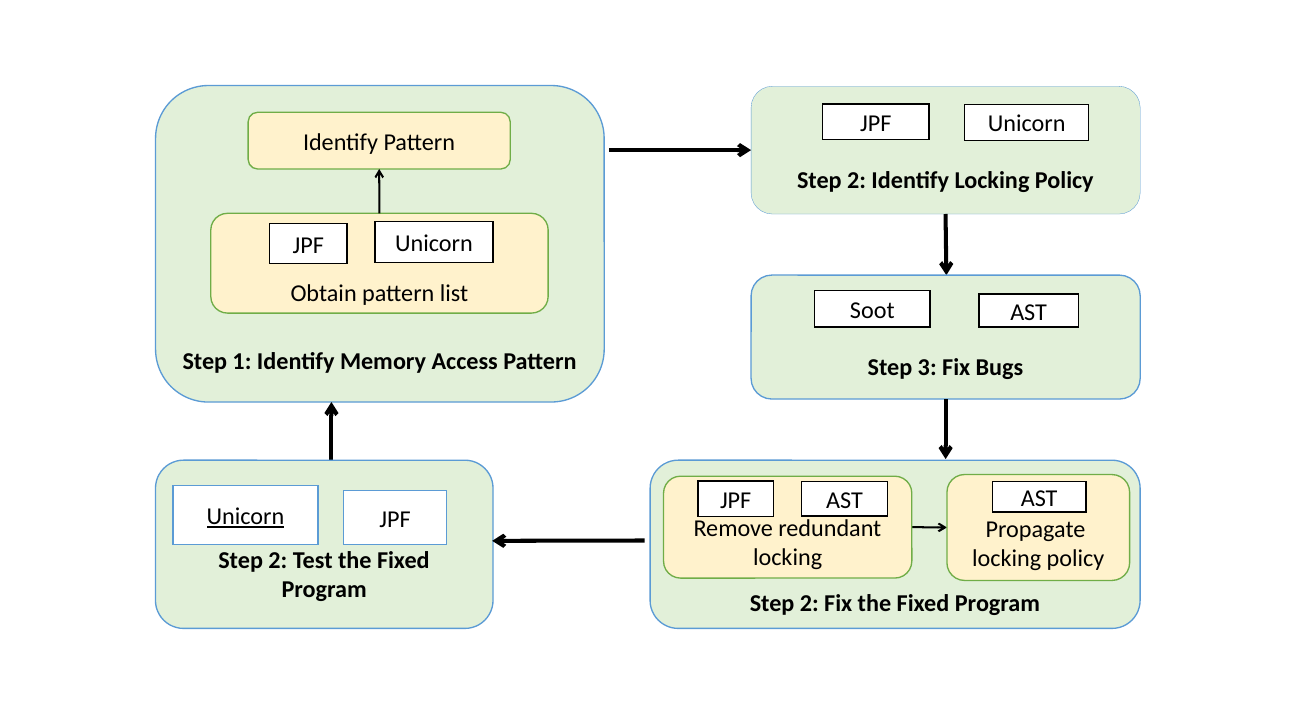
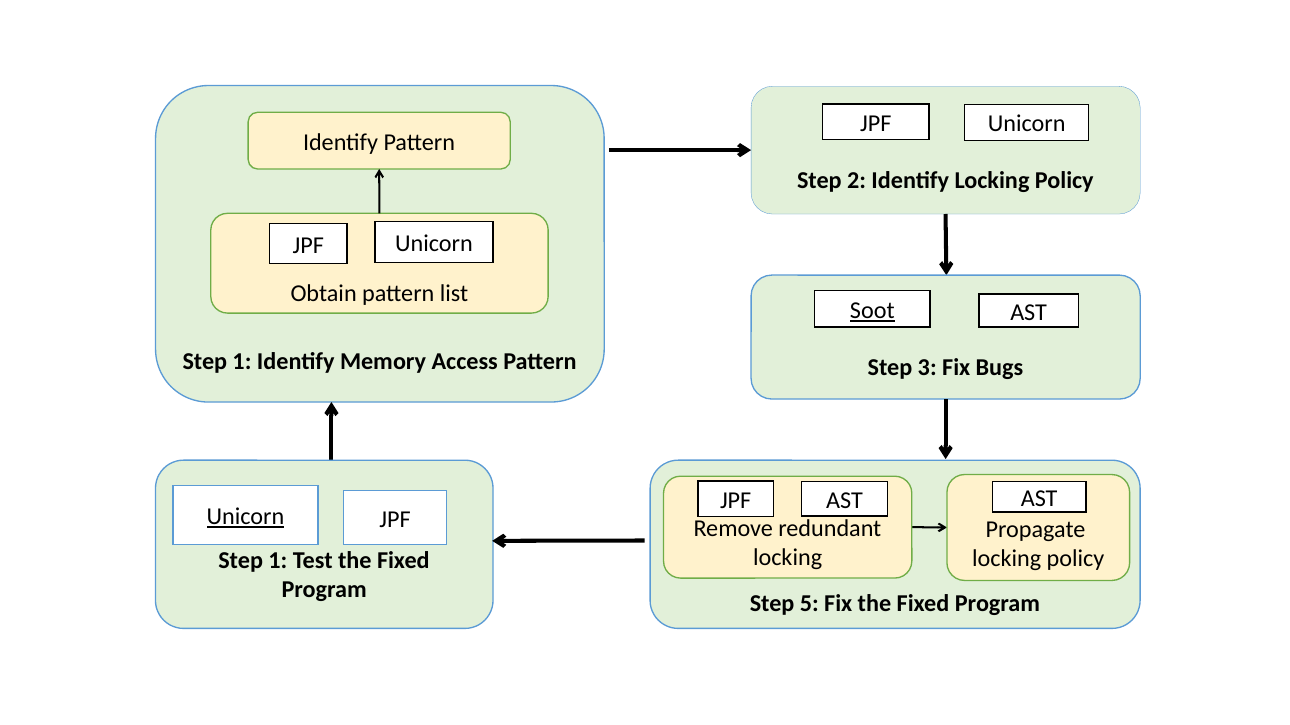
Soot underline: none -> present (872, 311)
2: 2 -> 1 (278, 561)
2: 2 -> 5 (809, 604)
